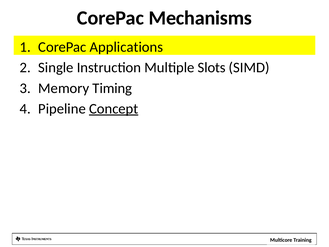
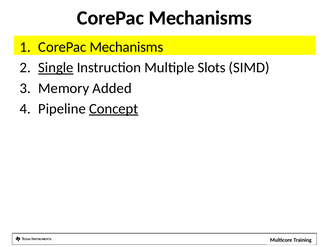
Applications: Applications -> Mechanisms (126, 47)
Single underline: none -> present (56, 68)
Timing: Timing -> Added (112, 88)
